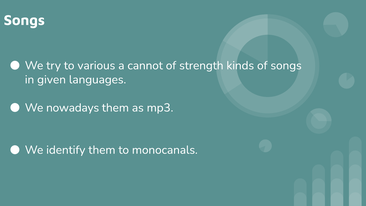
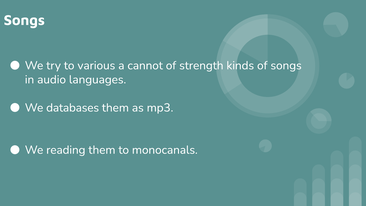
given: given -> audio (52, 79)
nowadays: nowadays -> databases (73, 108)
identify: identify -> reading (66, 150)
